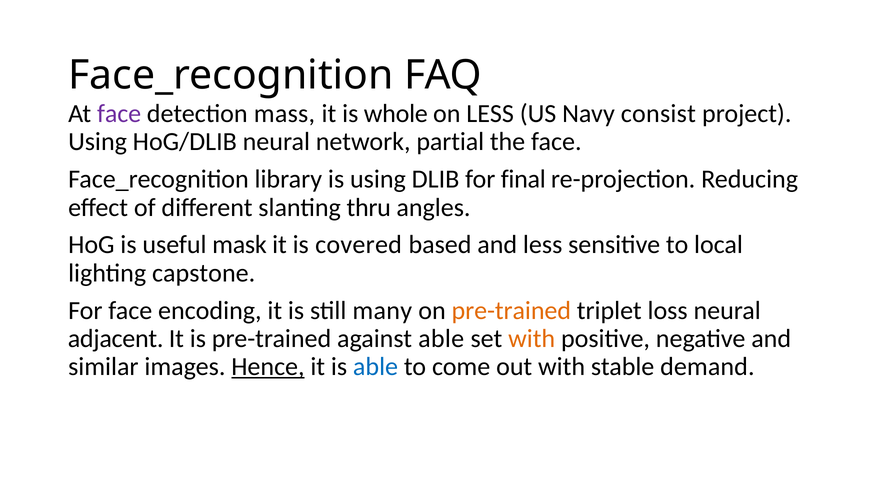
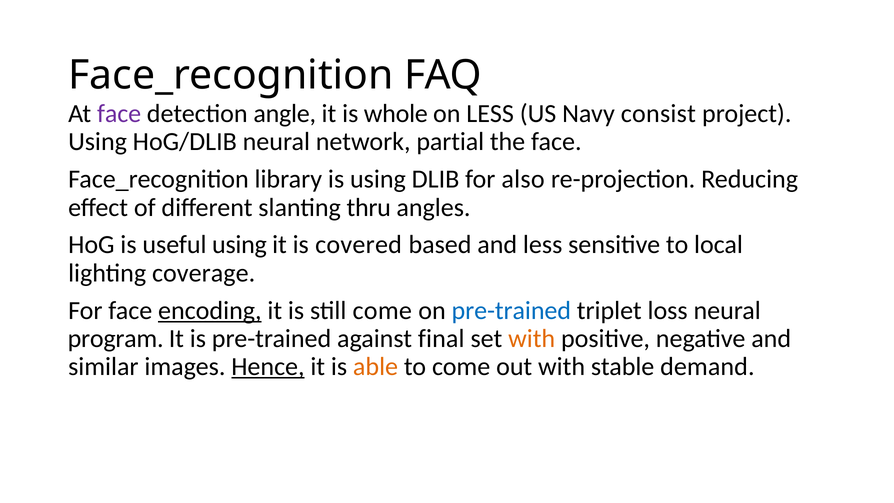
mass: mass -> angle (285, 114)
final: final -> also (523, 179)
useful mask: mask -> using (239, 245)
capstone: capstone -> coverage (204, 273)
encoding underline: none -> present (210, 310)
still many: many -> come (382, 310)
pre-trained colour: orange -> blue (511, 310)
adjacent: adjacent -> program (116, 338)
against able: able -> final (441, 338)
able colour: blue -> orange (376, 367)
